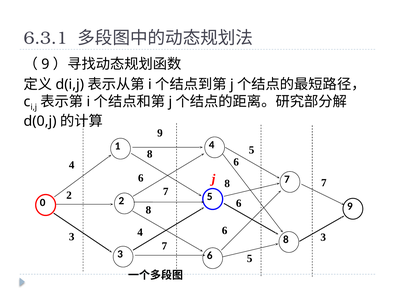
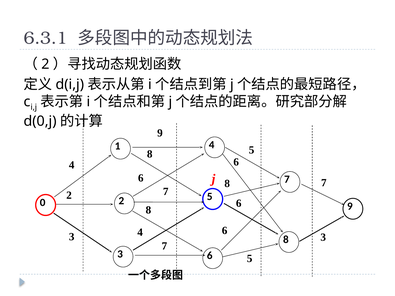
9: 9 -> 2 (45, 64)
